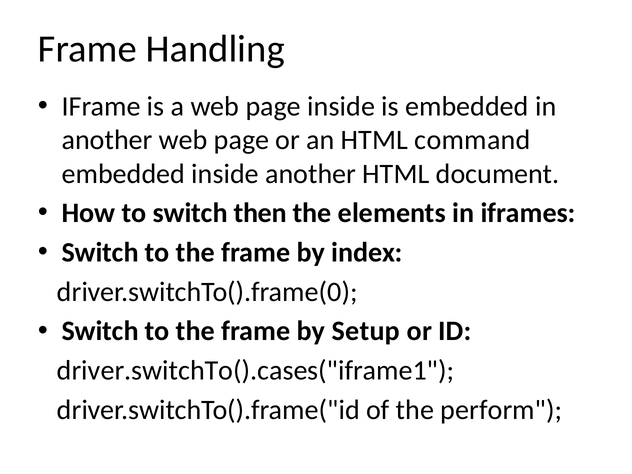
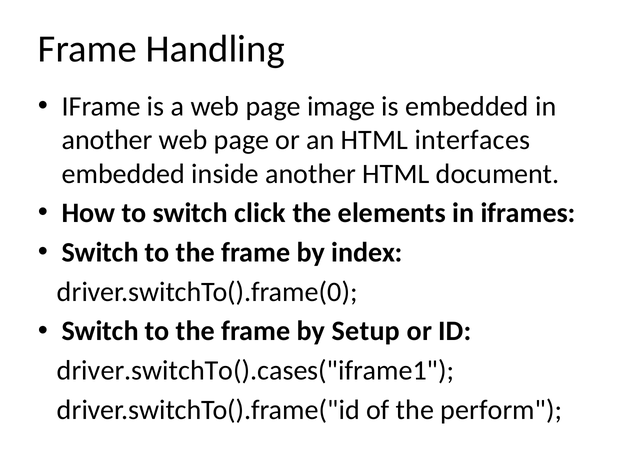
page inside: inside -> image (341, 106)
command: command -> interfaces (473, 140)
then: then -> click (260, 213)
